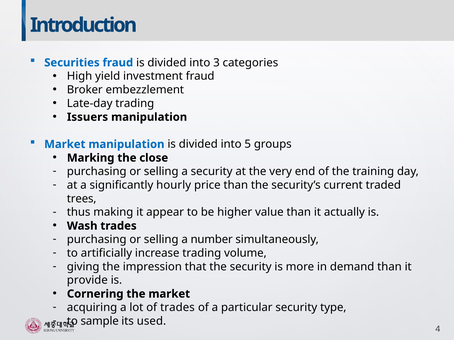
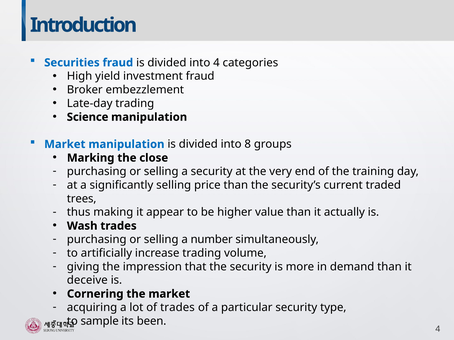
into 3: 3 -> 4 (216, 63)
Issuers: Issuers -> Science (88, 117)
5: 5 -> 8 (248, 144)
significantly hourly: hourly -> selling (174, 185)
provide: provide -> deceive (87, 281)
used: used -> been (152, 322)
